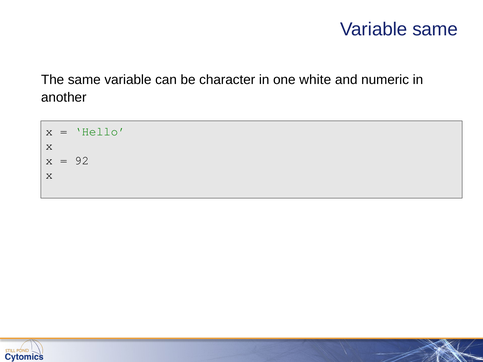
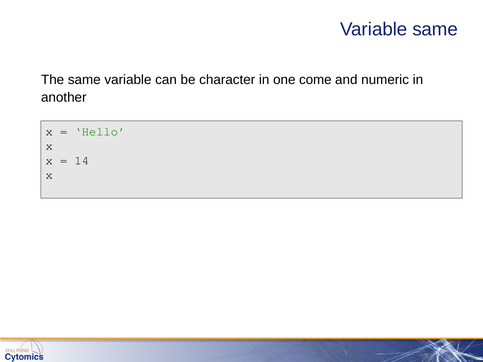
white: white -> come (315, 80)
92: 92 -> 14 (82, 160)
